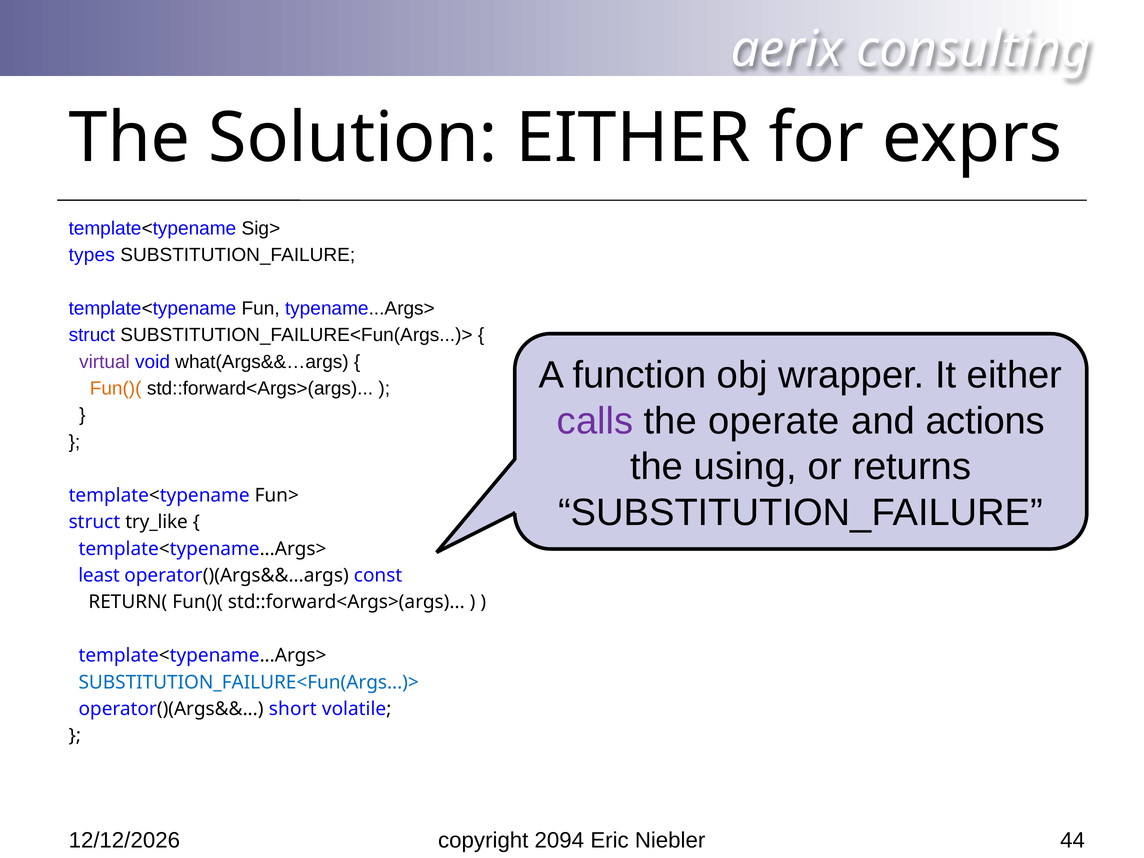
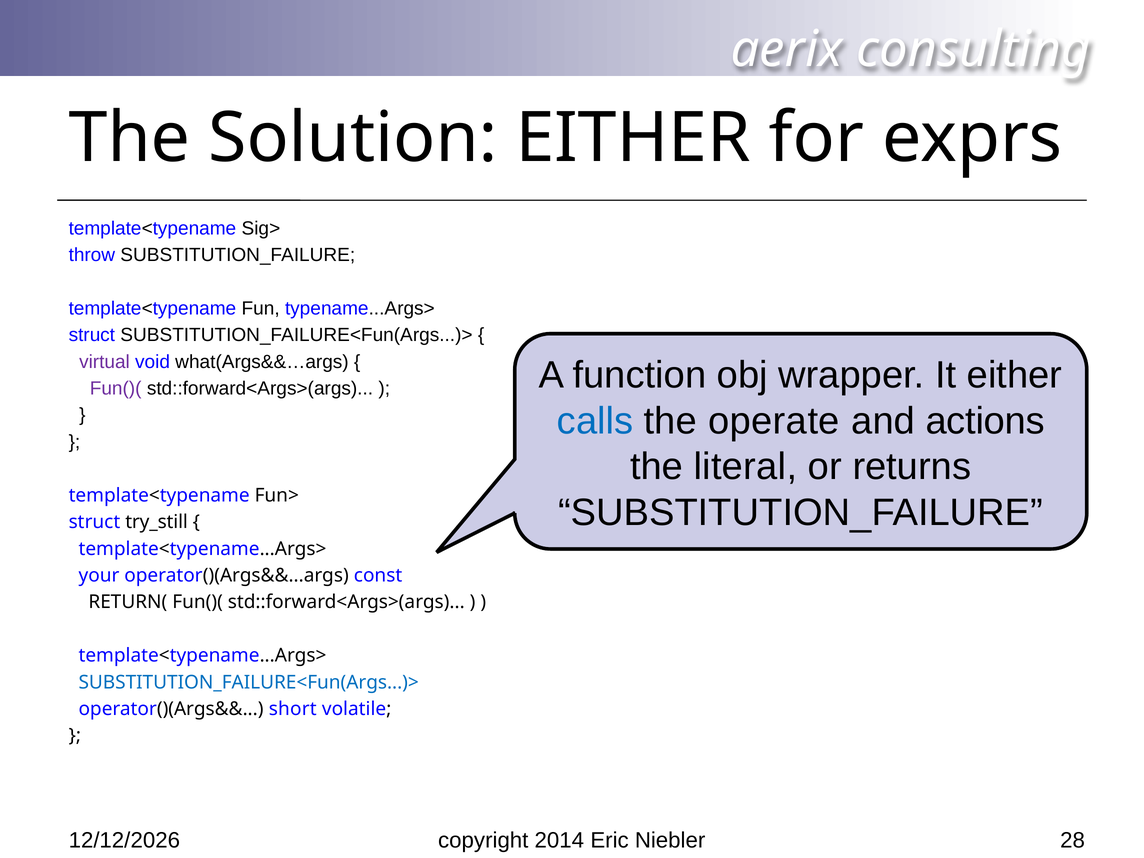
types: types -> throw (92, 255)
Fun()( colour: orange -> purple (116, 388)
calls colour: purple -> blue (595, 421)
using: using -> literal (745, 467)
try_like: try_like -> try_still (157, 522)
least: least -> your (99, 575)
44: 44 -> 28 (1073, 840)
2094: 2094 -> 2014 (559, 841)
